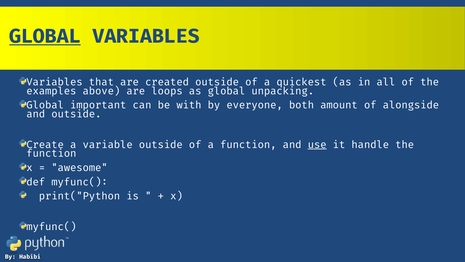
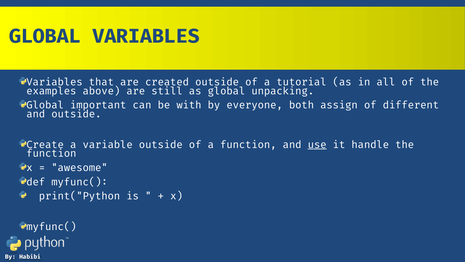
GLOBAL underline: present -> none (45, 36)
quickest: quickest -> tutorial (301, 82)
loops: loops -> still (167, 91)
amount: amount -> assign (339, 105)
alongside: alongside -> different (411, 105)
